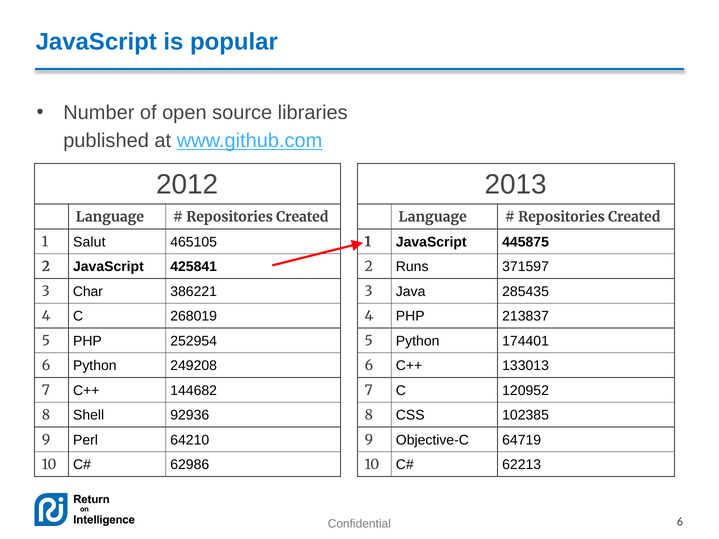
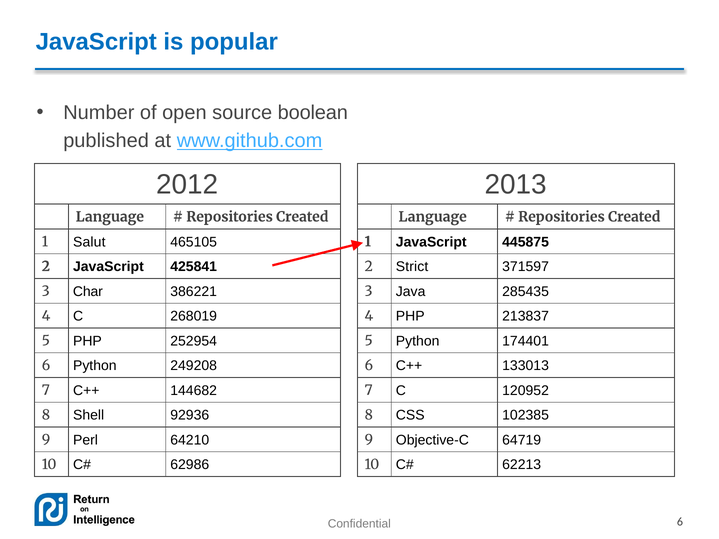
libraries: libraries -> boolean (313, 113)
Runs: Runs -> Strict (412, 267)
